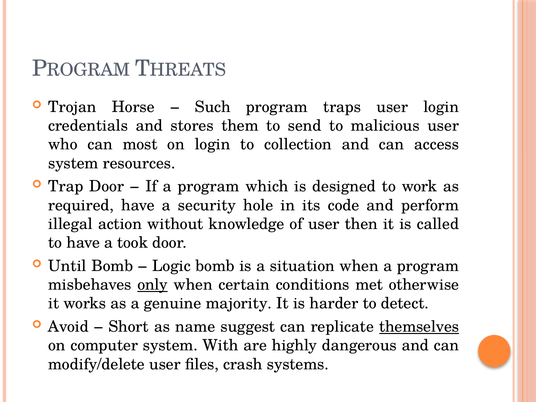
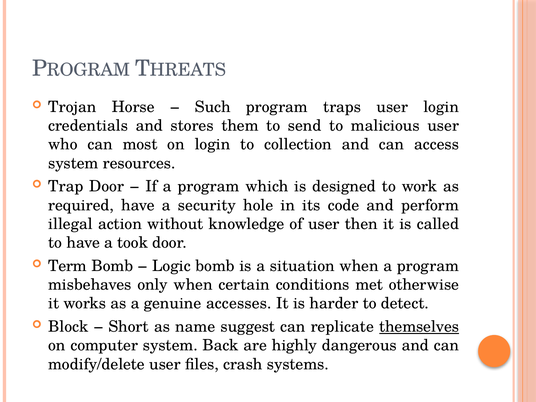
Until: Until -> Term (67, 266)
only underline: present -> none (153, 285)
majority: majority -> accesses (239, 303)
Avoid: Avoid -> Block (68, 327)
With: With -> Back (221, 345)
